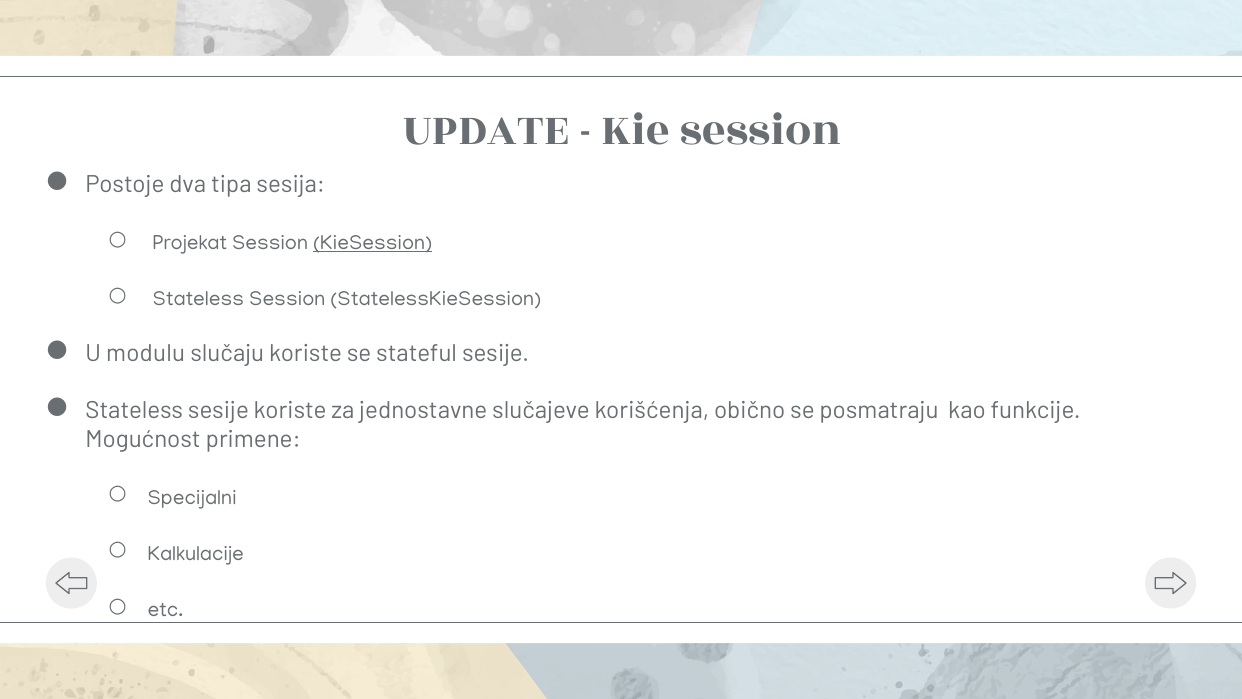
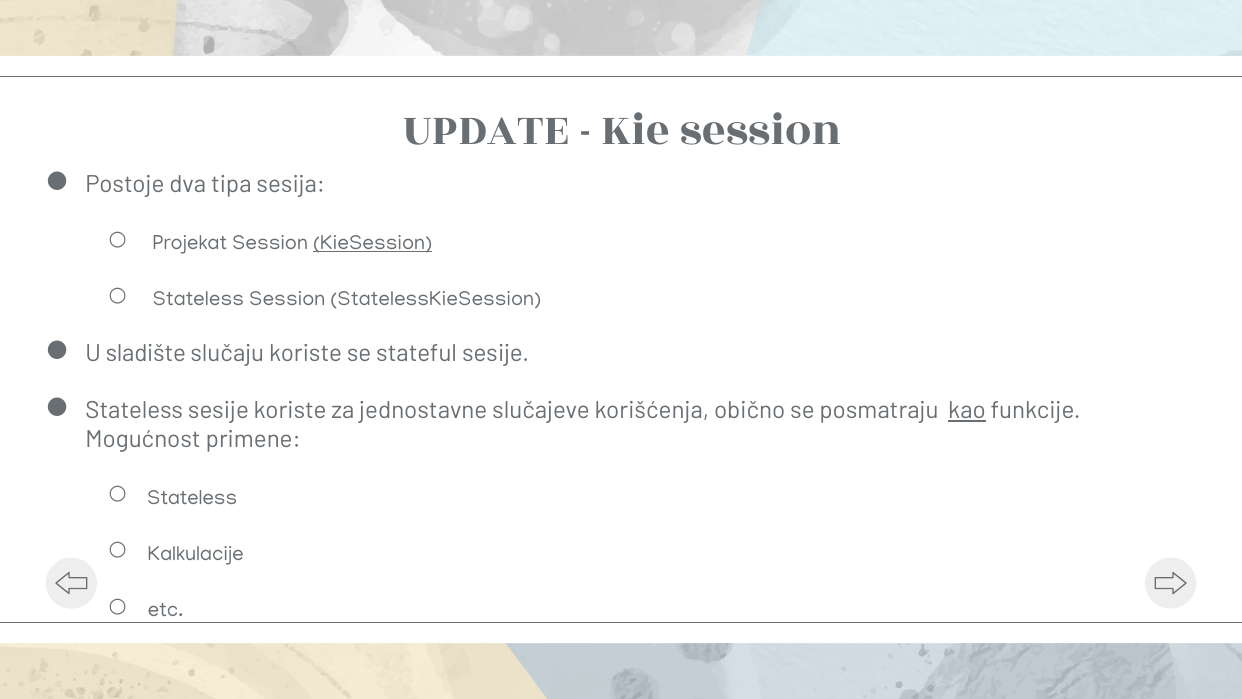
modulu: modulu -> sladište (146, 354)
kao underline: none -> present (967, 410)
Specijalni: Specijalni -> Stateless (192, 497)
